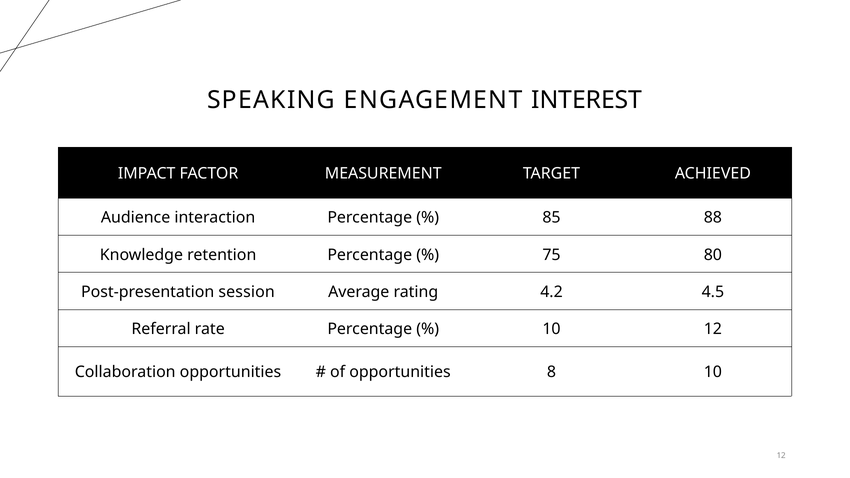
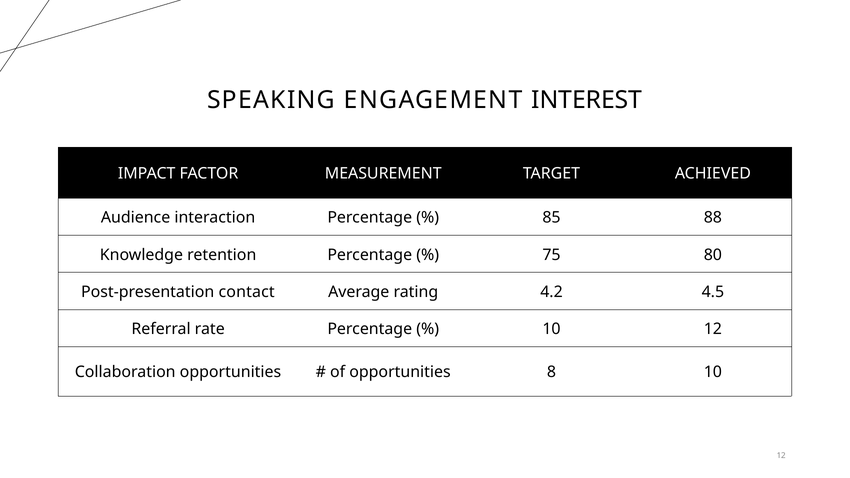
session: session -> contact (247, 292)
